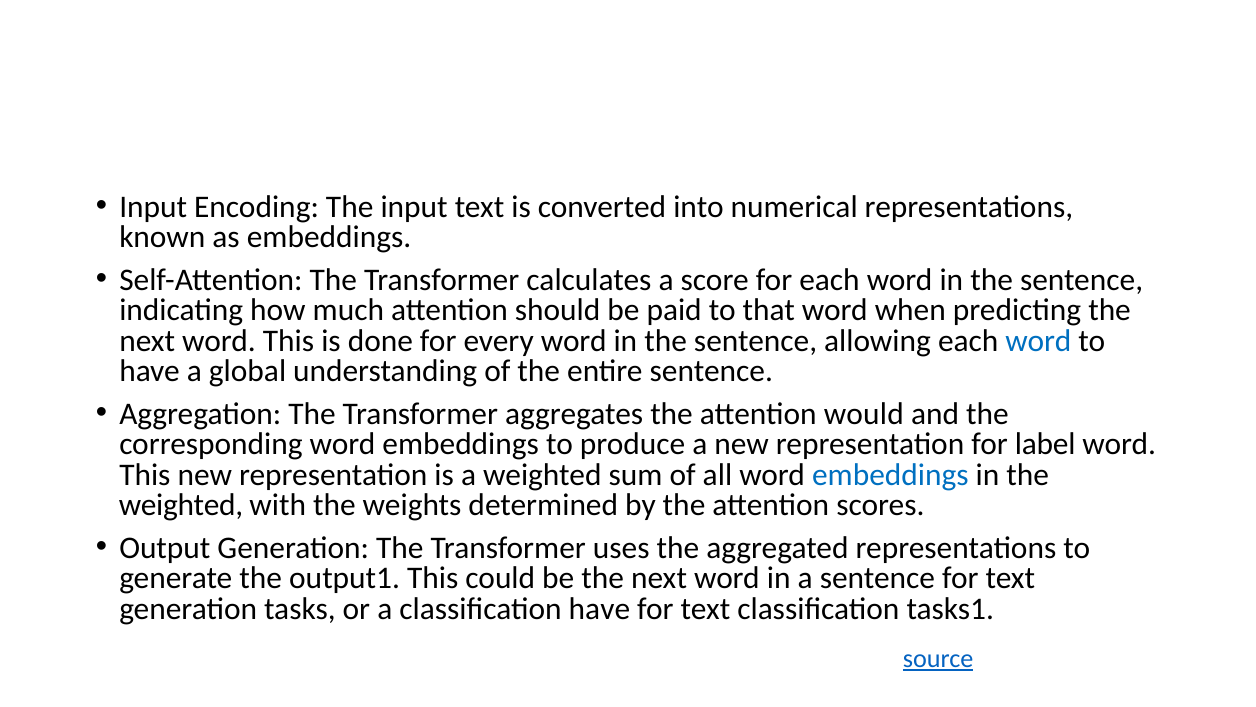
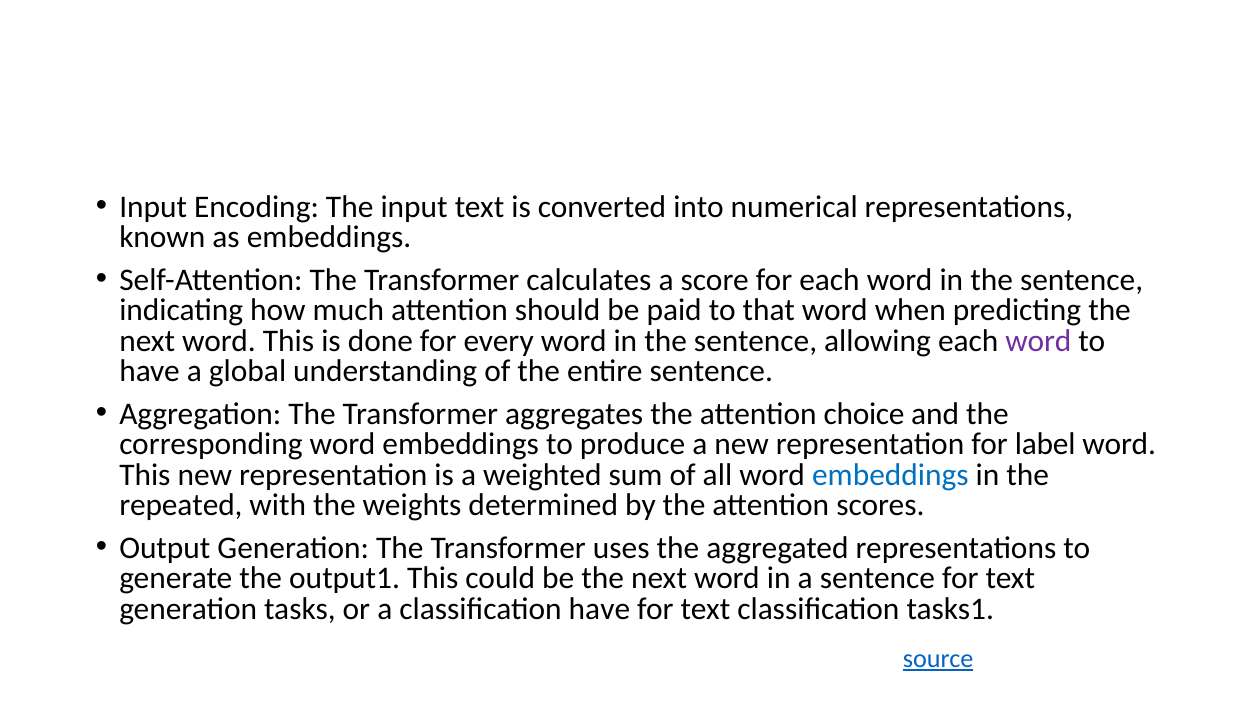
word colour: blue -> purple (1038, 341)
would: would -> choice (864, 413)
weighted: weighted -> repeated (181, 505)
